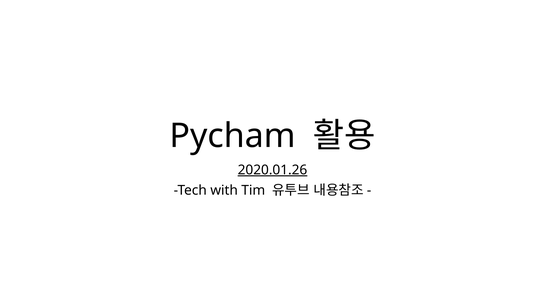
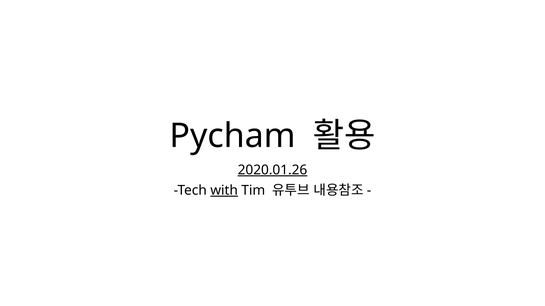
with underline: none -> present (224, 191)
